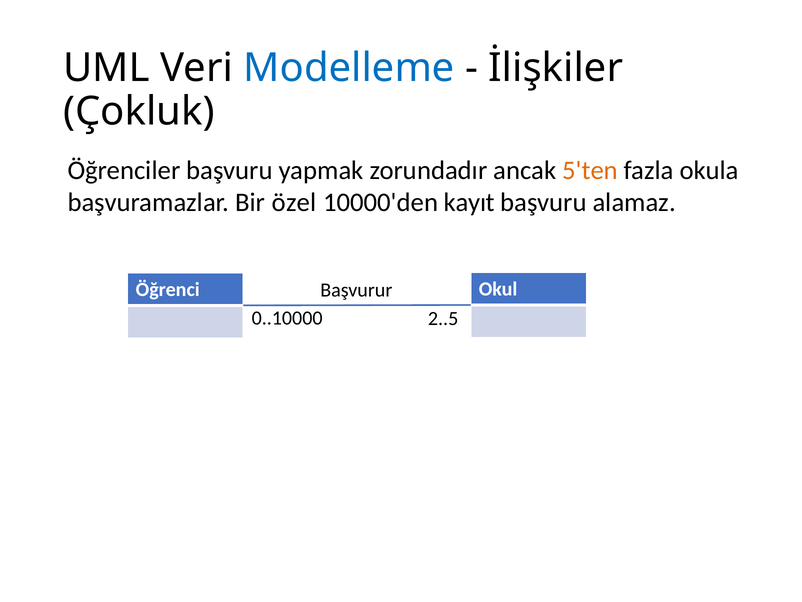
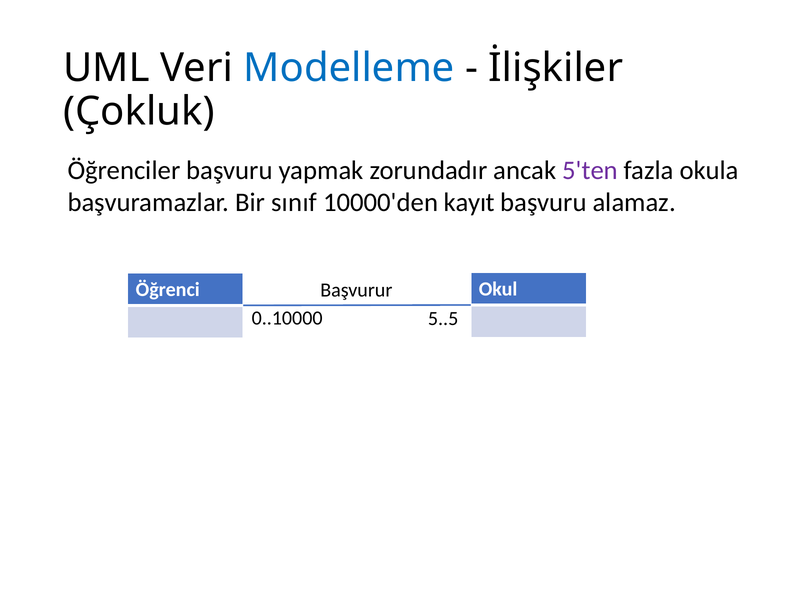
5'ten colour: orange -> purple (590, 170)
özel: özel -> sınıf (294, 202)
2..5: 2..5 -> 5..5 (443, 318)
